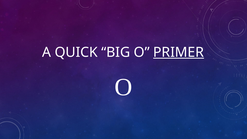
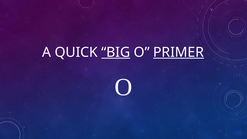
BIG underline: none -> present (116, 52)
